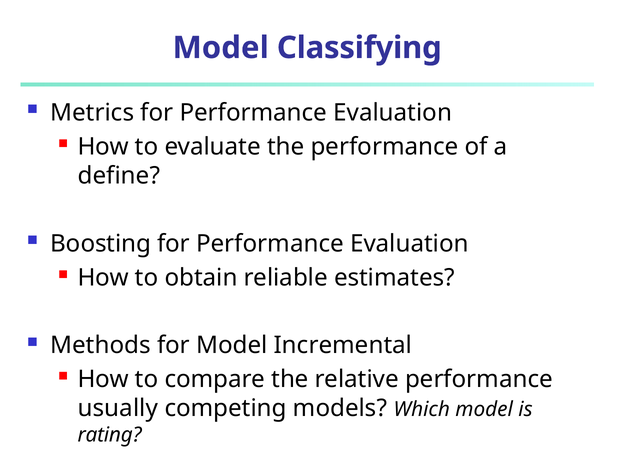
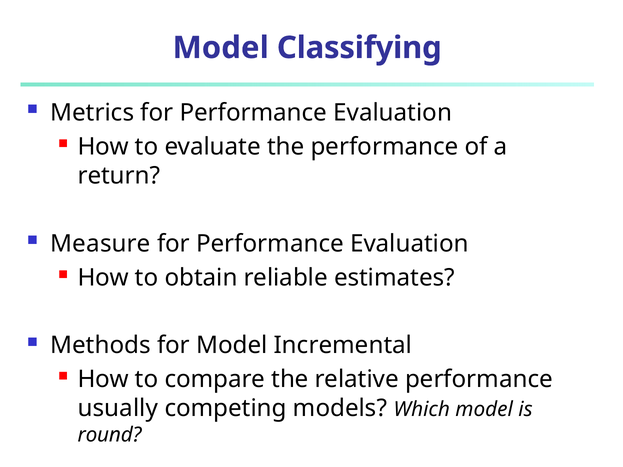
define: define -> return (119, 176)
Boosting: Boosting -> Measure (101, 244)
rating: rating -> round (110, 435)
